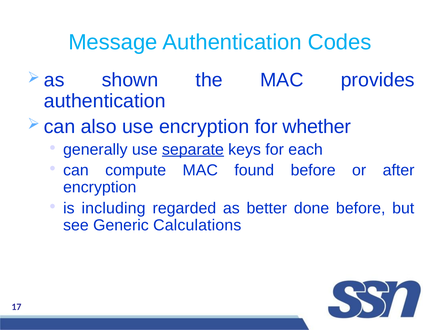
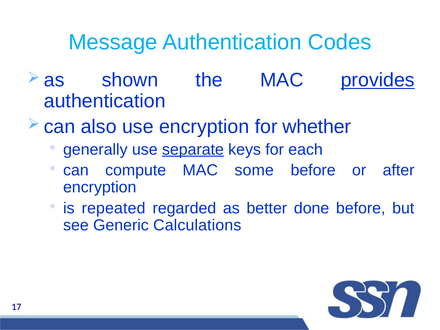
provides underline: none -> present (378, 80)
found: found -> some (254, 170)
including: including -> repeated (114, 208)
